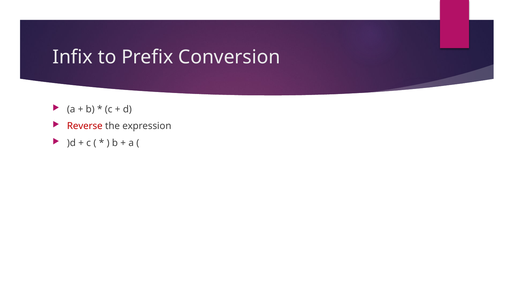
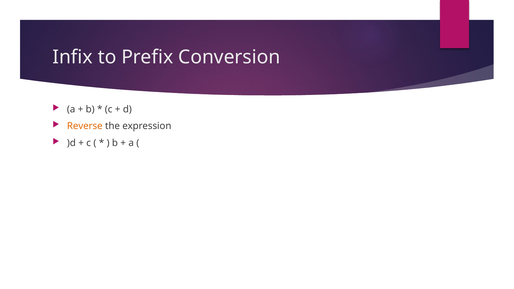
Reverse colour: red -> orange (85, 126)
